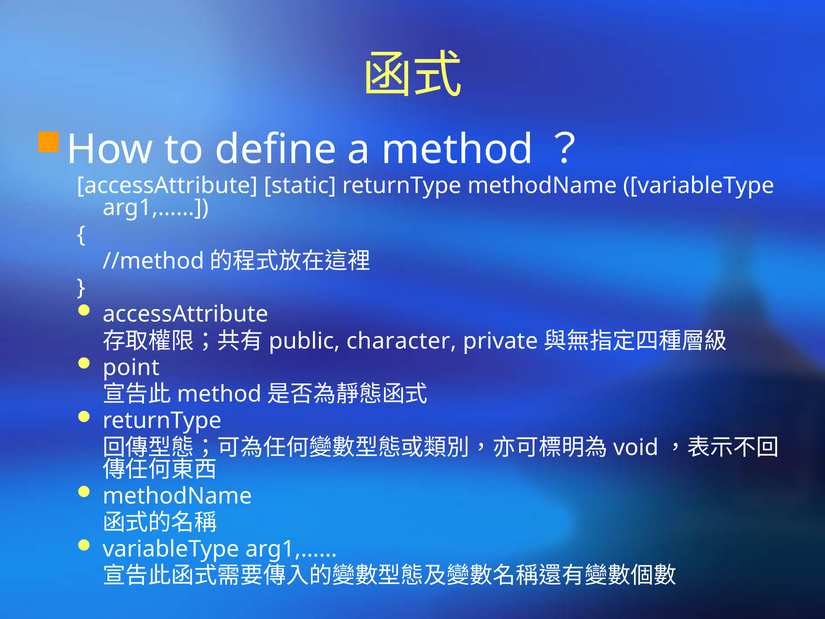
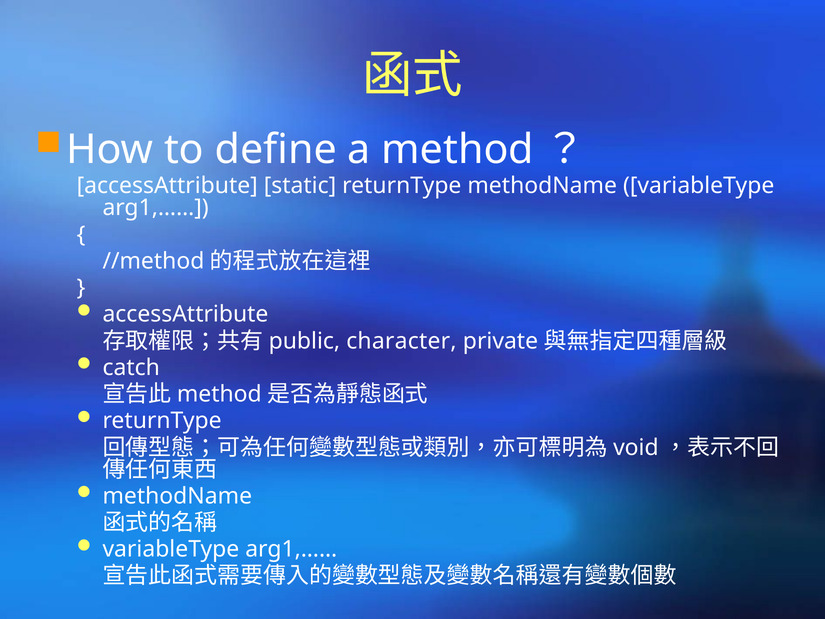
point: point -> catch (131, 367)
